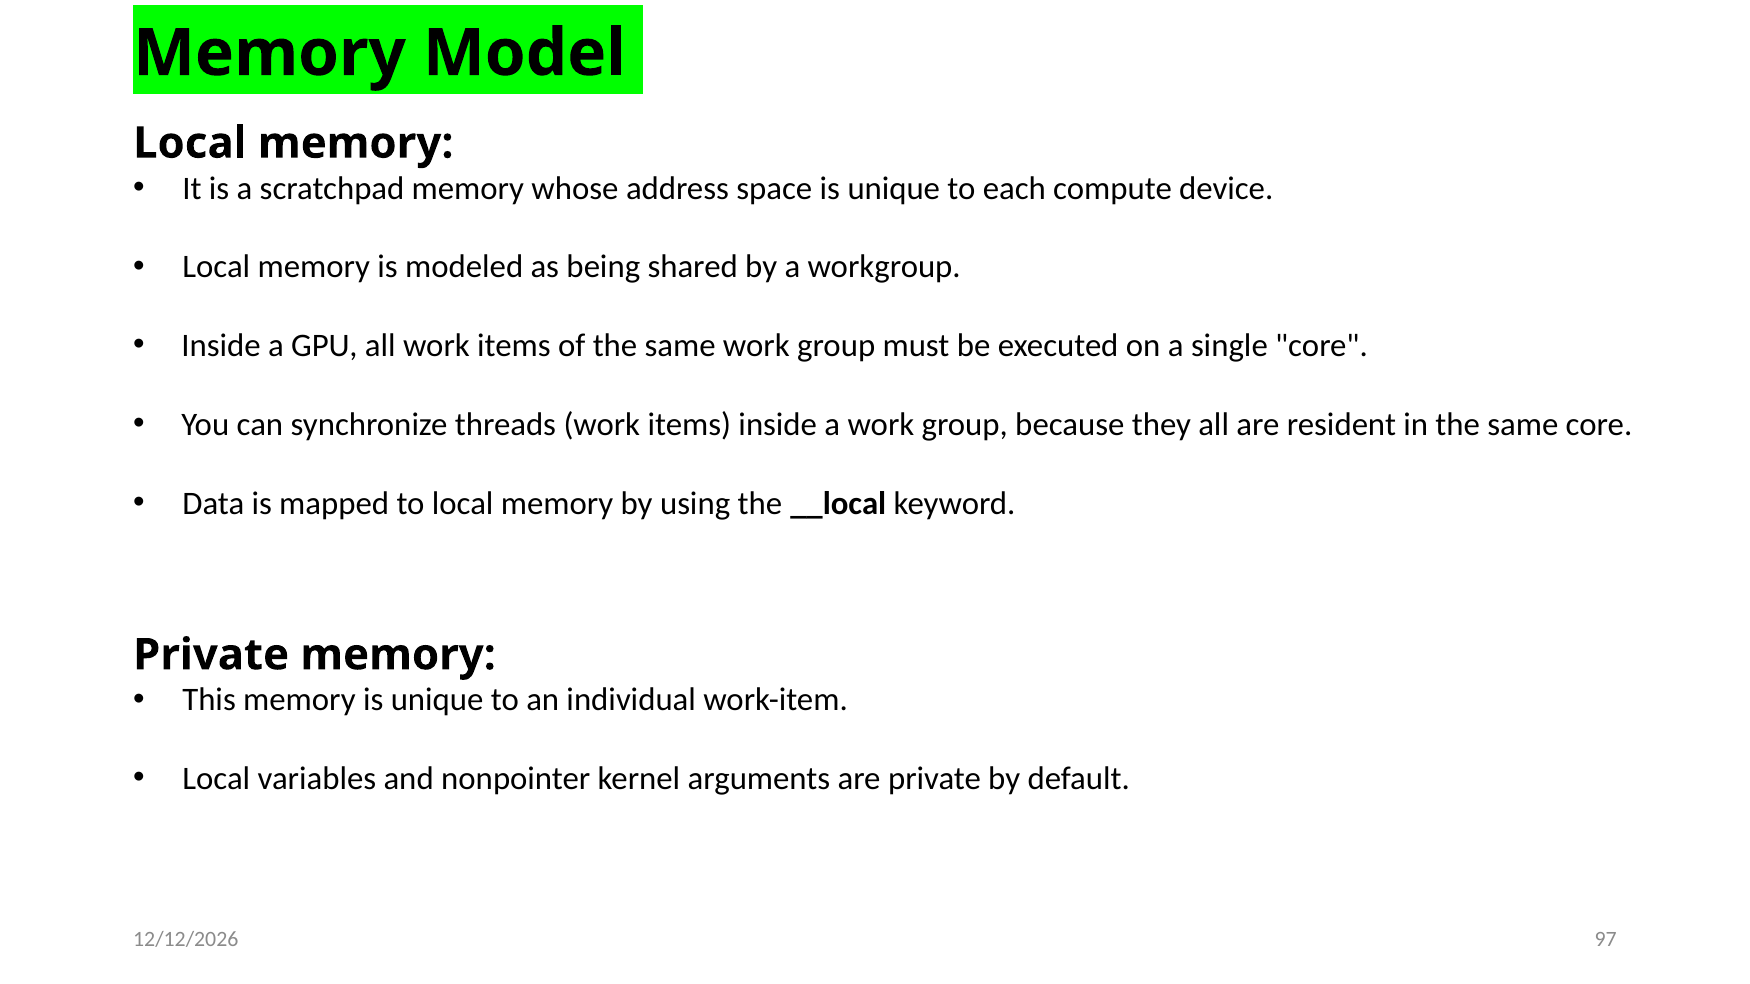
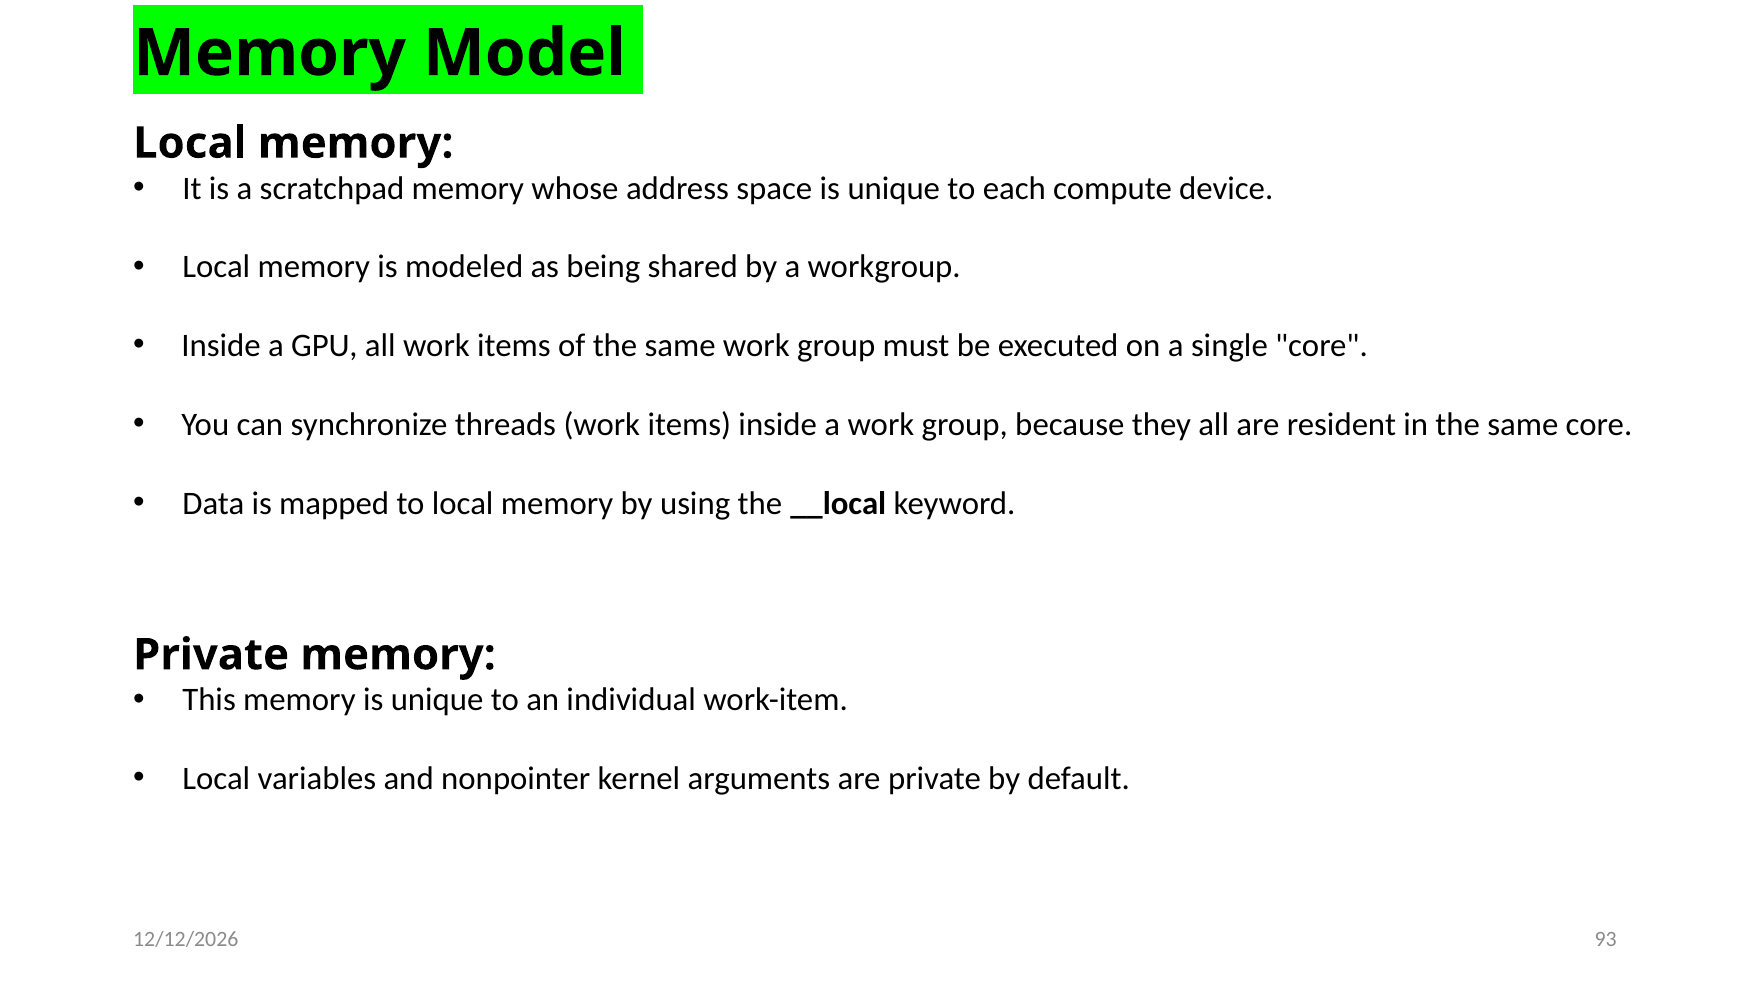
97: 97 -> 93 (1606, 940)
